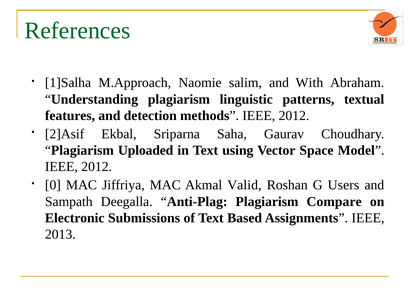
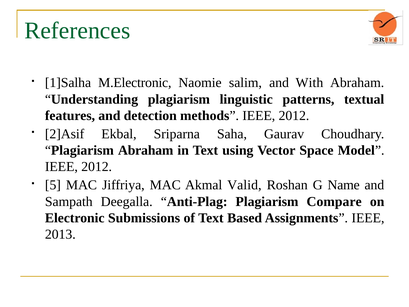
M.Approach: M.Approach -> M.Electronic (135, 83)
Plagiarism Uploaded: Uploaded -> Abraham (146, 150)
0: 0 -> 5 (53, 185)
Users: Users -> Name (344, 185)
